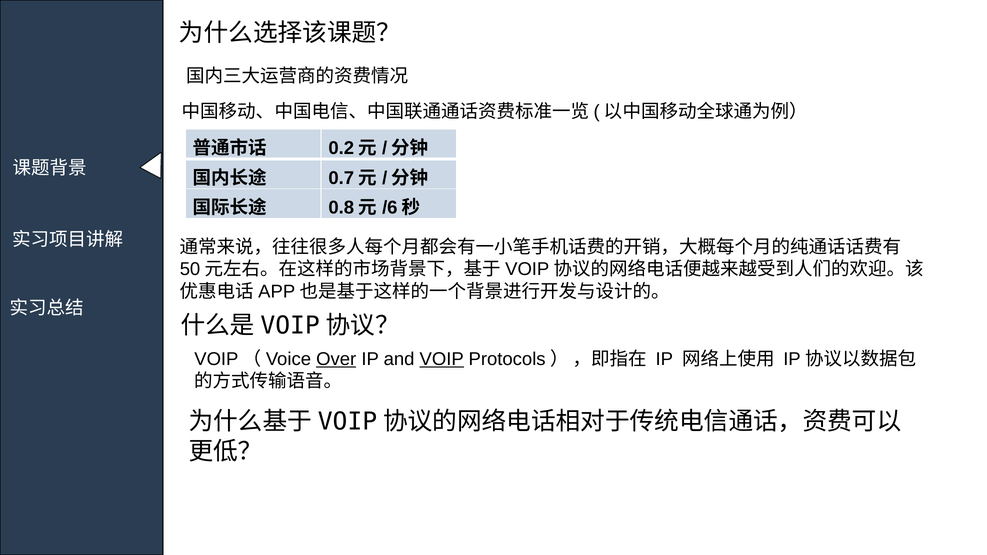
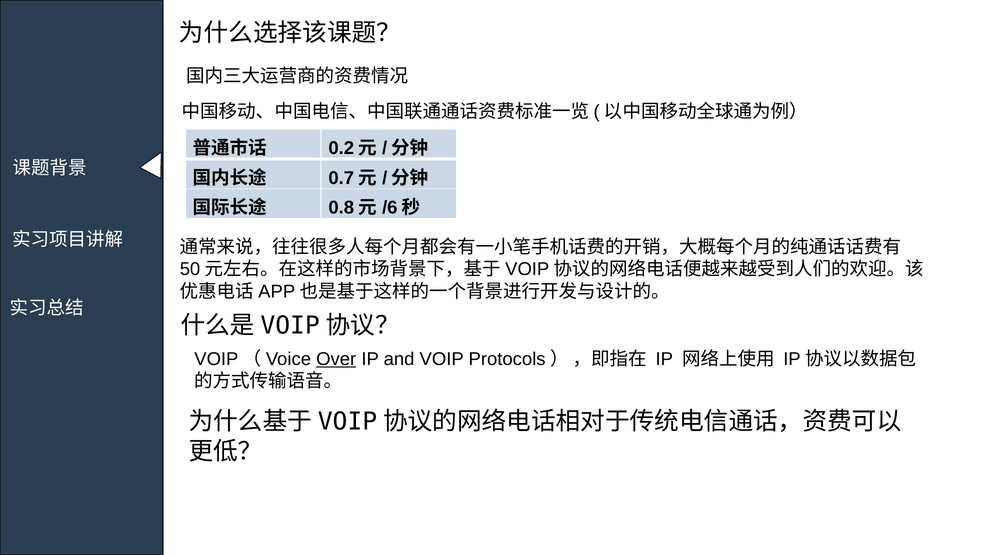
VOIP underline: present -> none (442, 359)
